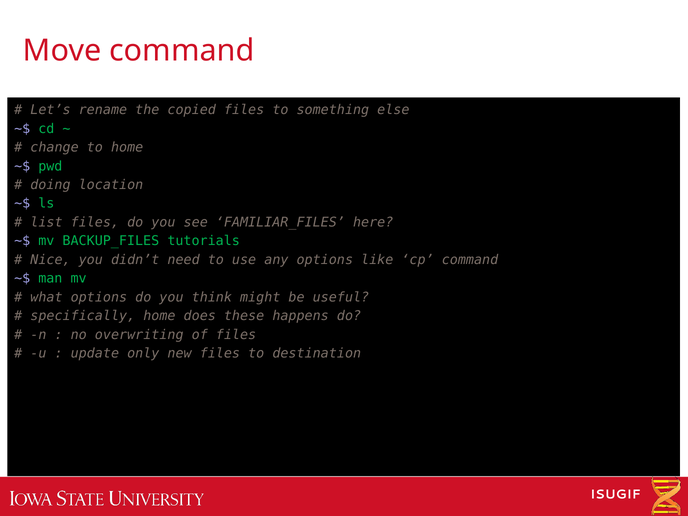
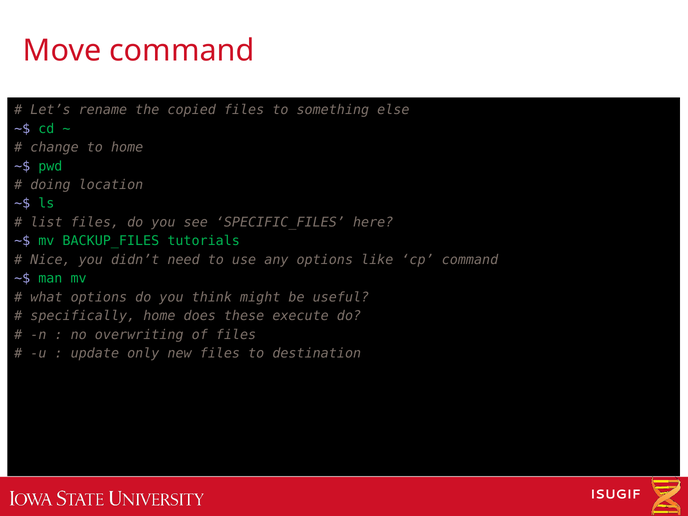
FAMILIAR_FILES: FAMILIAR_FILES -> SPECIFIC_FILES (280, 222)
happens: happens -> execute (301, 316)
